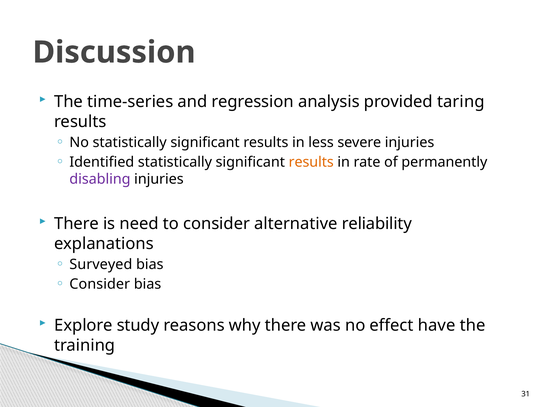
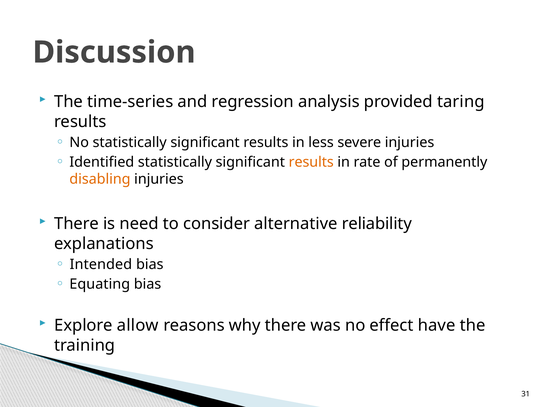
disabling colour: purple -> orange (100, 179)
Surveyed: Surveyed -> Intended (101, 265)
Consider: Consider -> Equating (100, 284)
study: study -> allow (138, 326)
